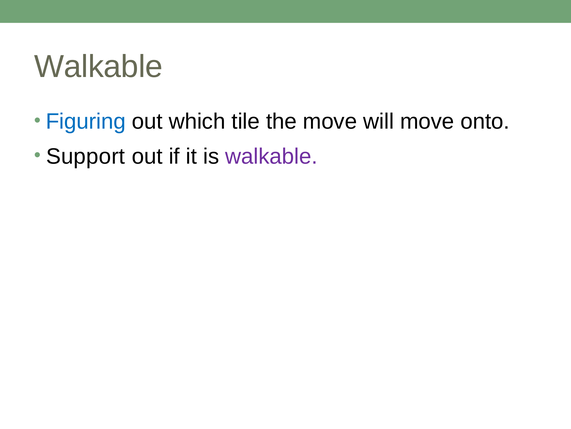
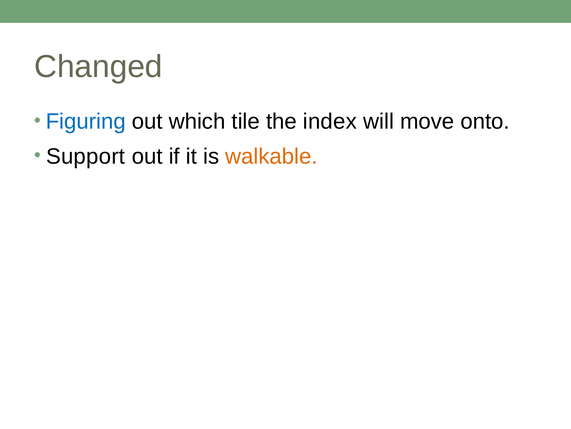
Walkable: Walkable -> Changed (98, 66)
the move: move -> index (330, 121)
walkable colour: purple -> orange (271, 156)
